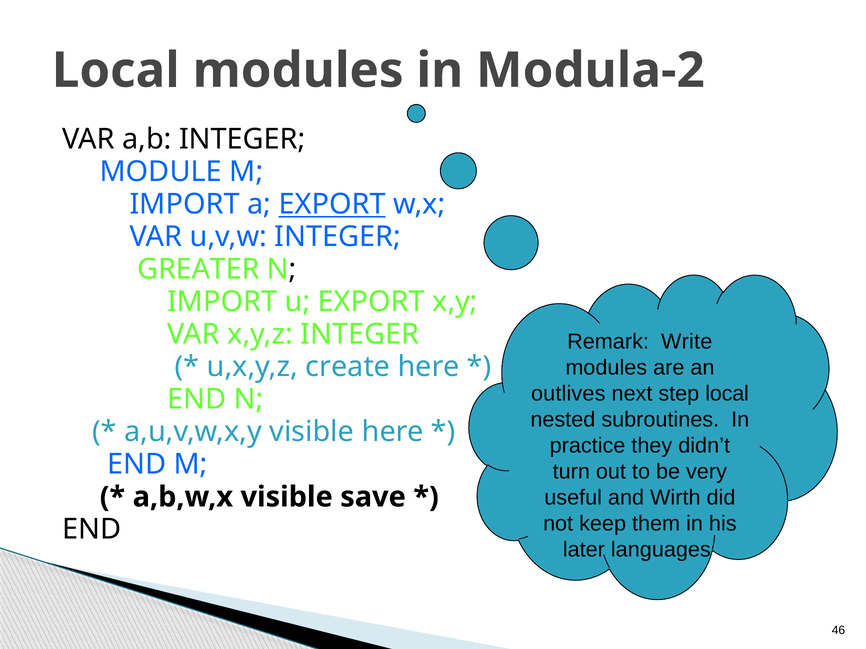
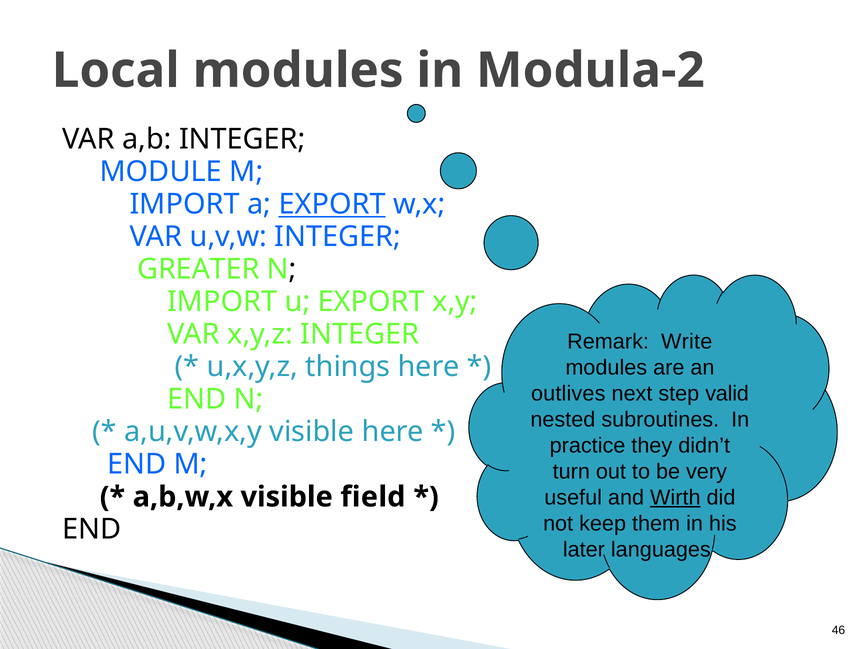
create: create -> things (348, 367)
step local: local -> valid (727, 394)
Wirth underline: none -> present (675, 498)
save: save -> field (373, 497)
